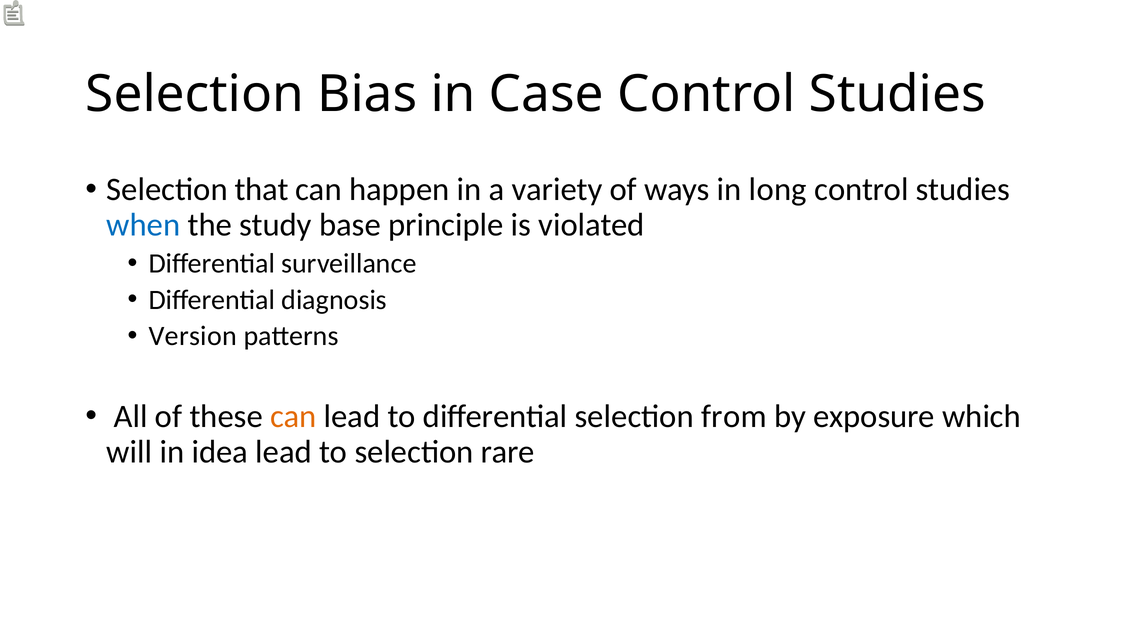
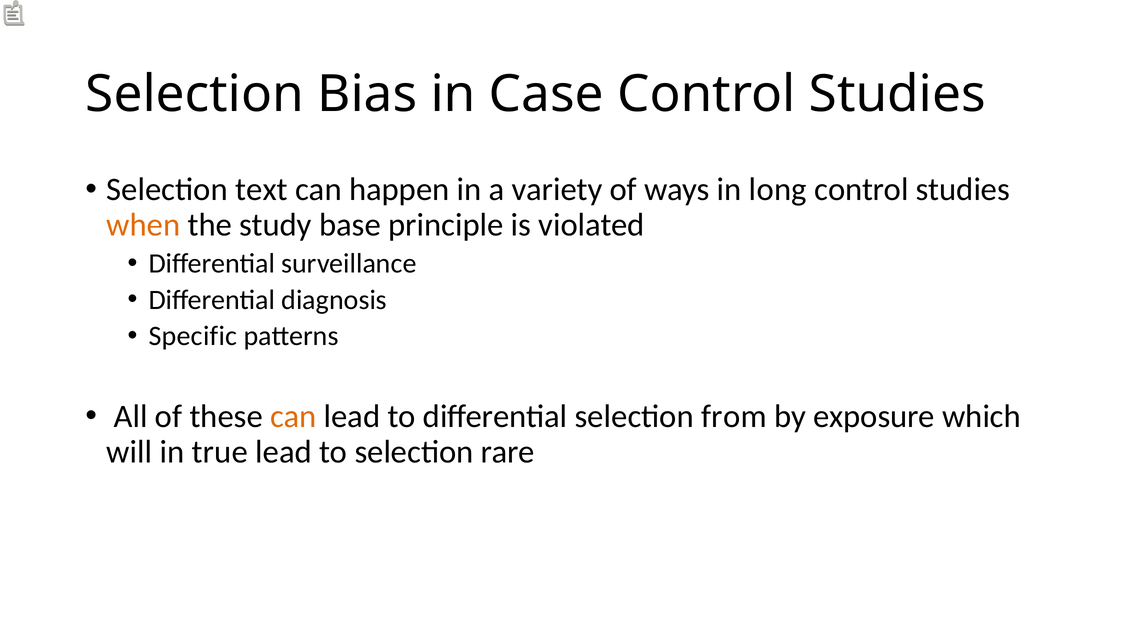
that: that -> text (261, 190)
when colour: blue -> orange (143, 225)
Version: Version -> Specific (193, 336)
idea: idea -> true (220, 451)
